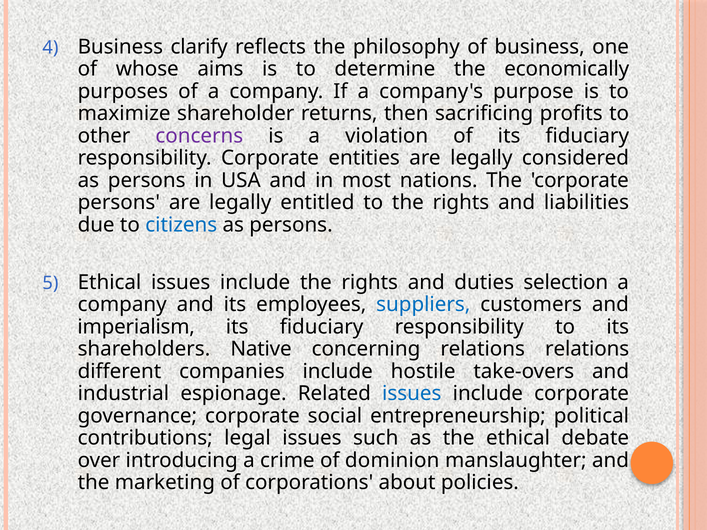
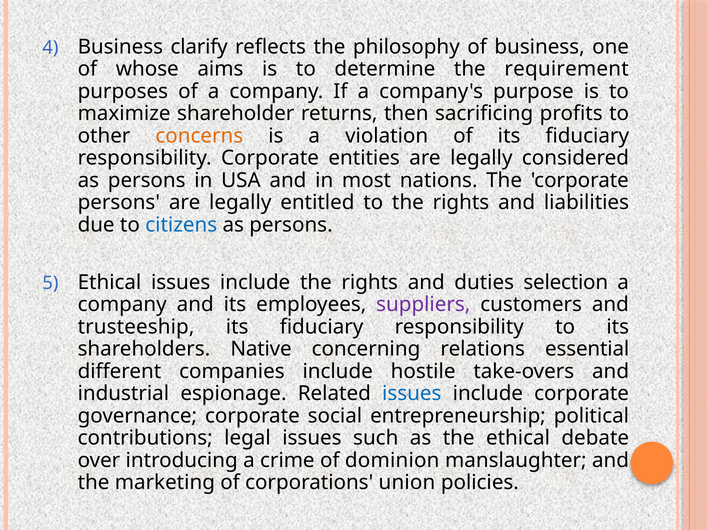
economically: economically -> requirement (567, 69)
concerns colour: purple -> orange (199, 136)
suppliers colour: blue -> purple (423, 305)
imperialism: imperialism -> trusteeship (136, 327)
relations relations: relations -> essential (587, 349)
about: about -> union (407, 483)
